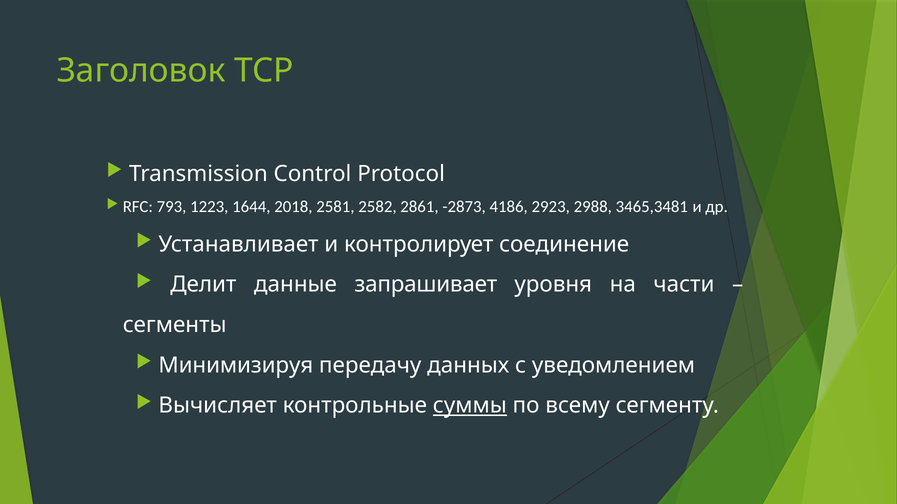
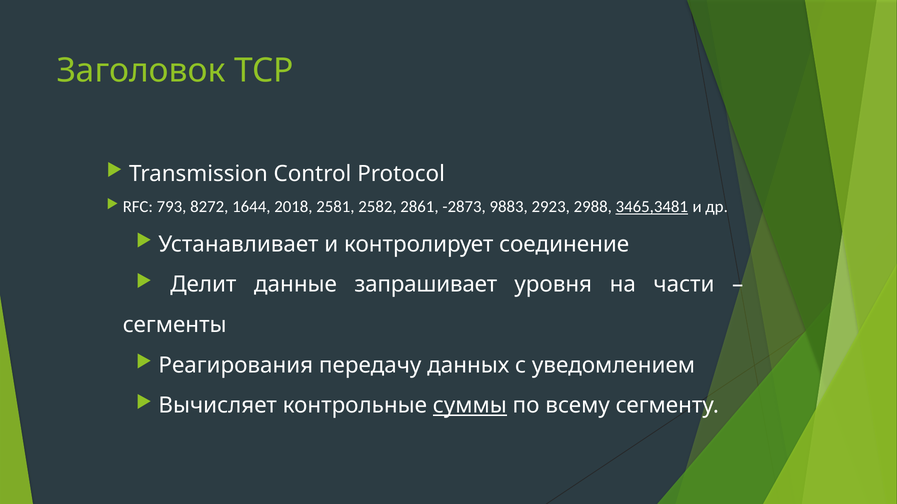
1223: 1223 -> 8272 (209, 207)
4186: 4186 -> 9883 (509, 207)
3465,3481 underline: none -> present (652, 207)
Минимизируя: Минимизируя -> Реагирования (236, 366)
